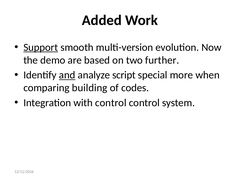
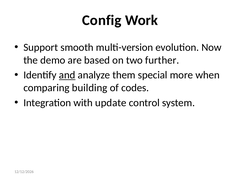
Added: Added -> Config (102, 20)
Support underline: present -> none (41, 47)
script: script -> them (124, 75)
with control: control -> update (111, 103)
